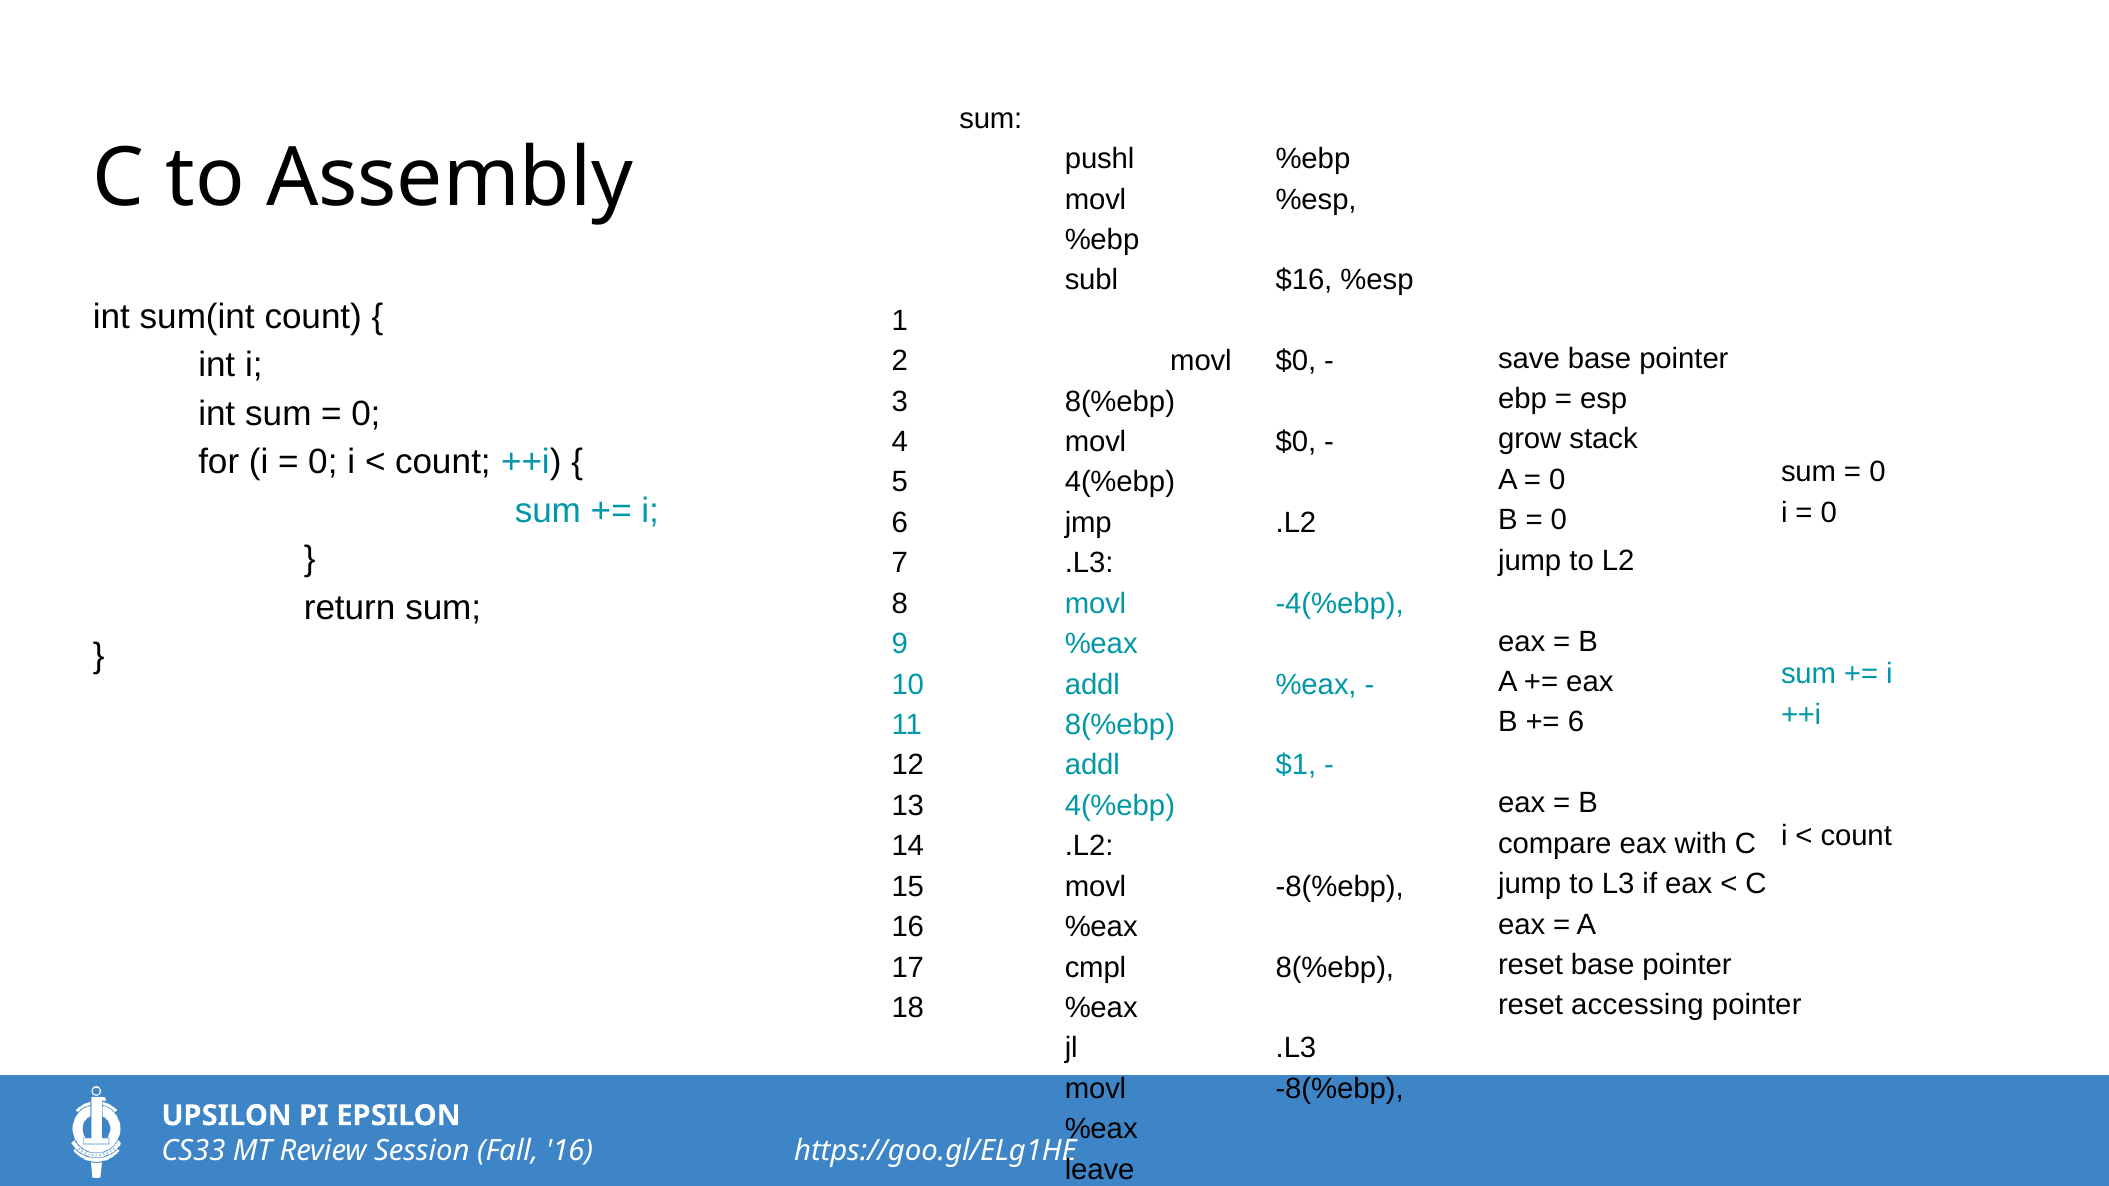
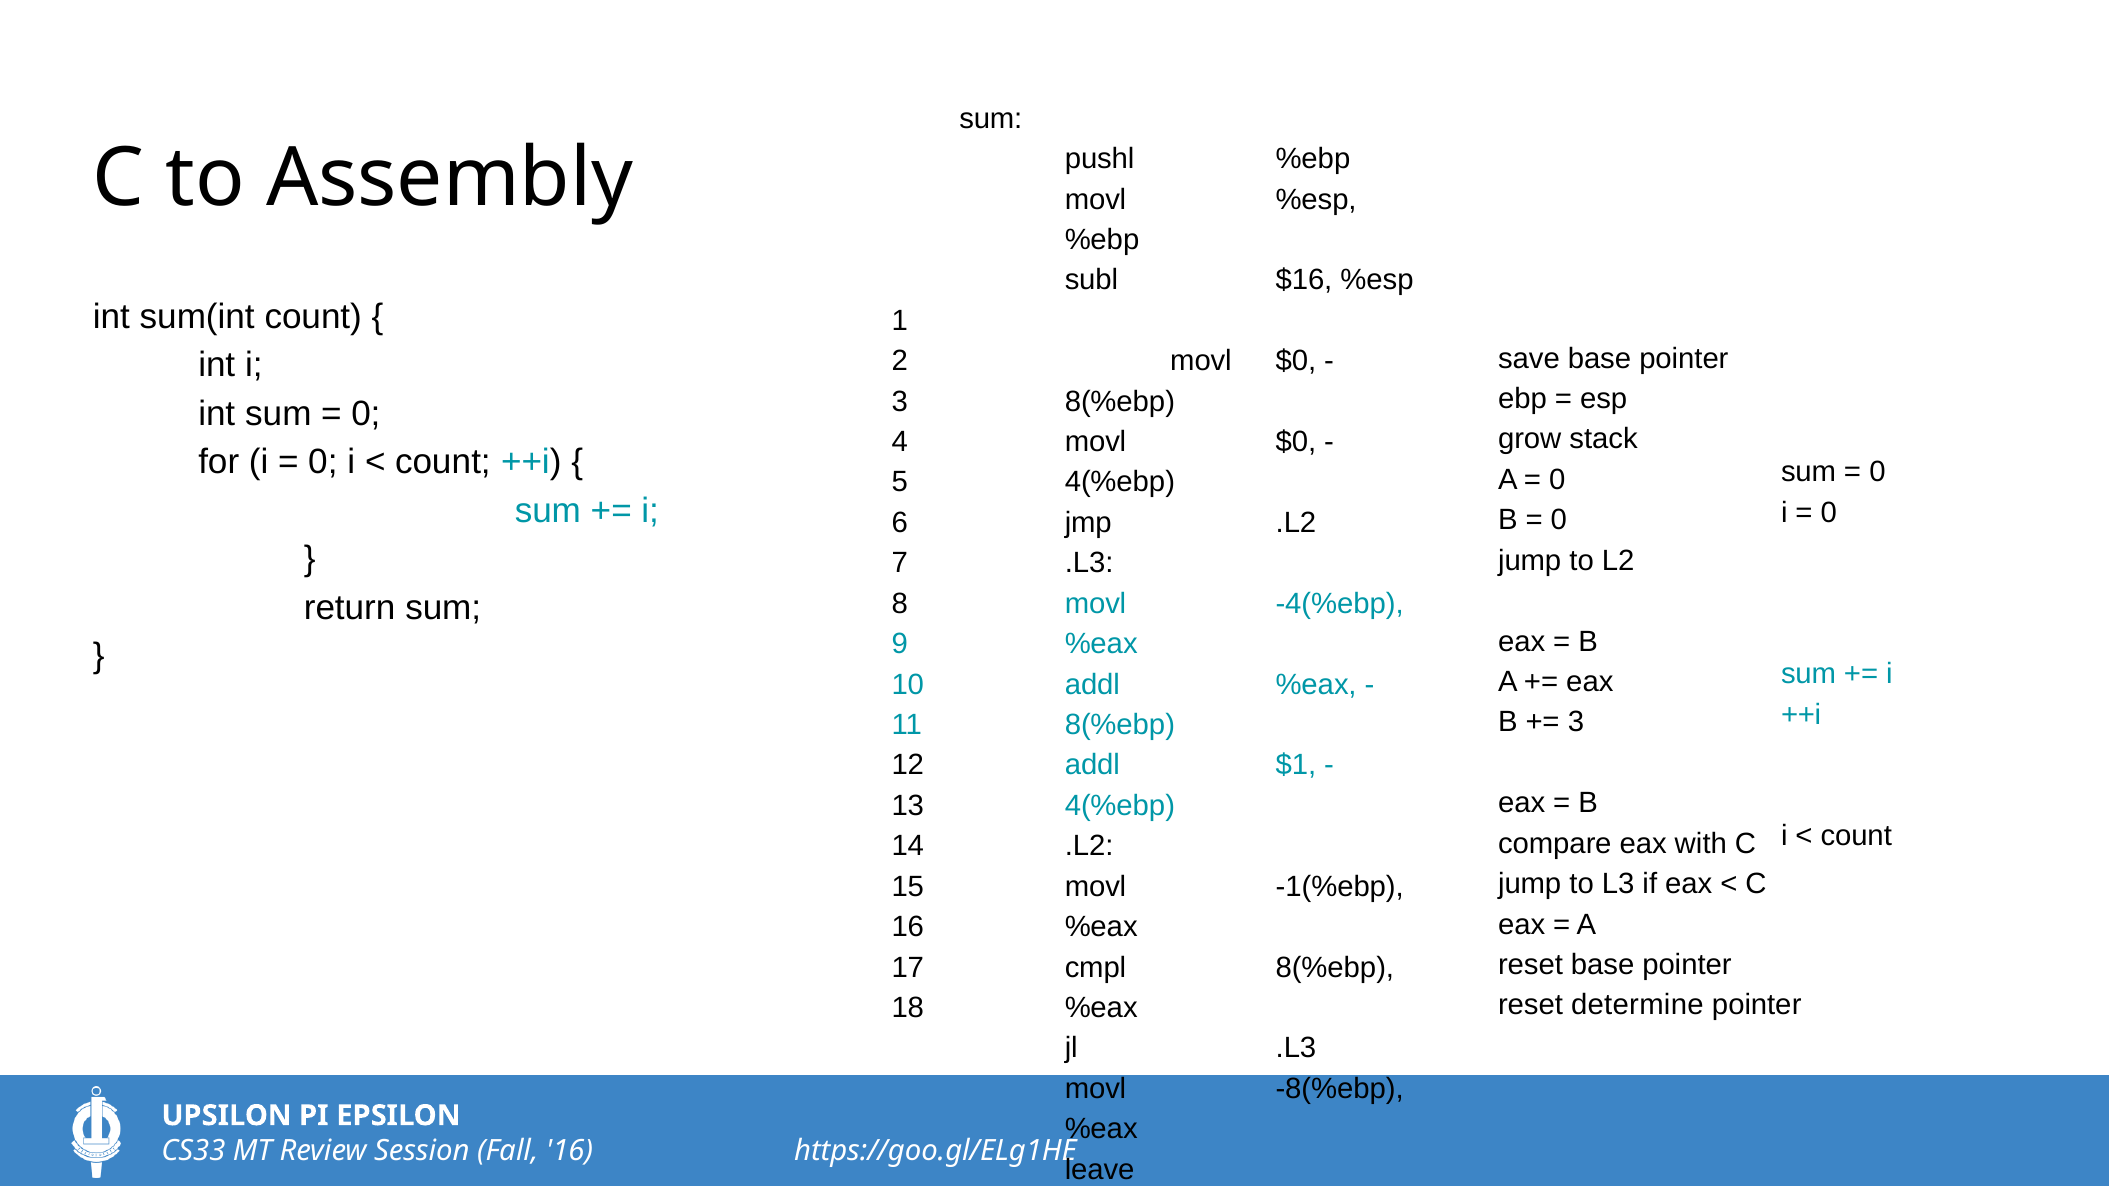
6: 6 -> 3 (1576, 723)
-8(%ebp: -8(%ebp -> -1(%ebp (1340, 887)
accessing: accessing -> determine (1637, 1006)
